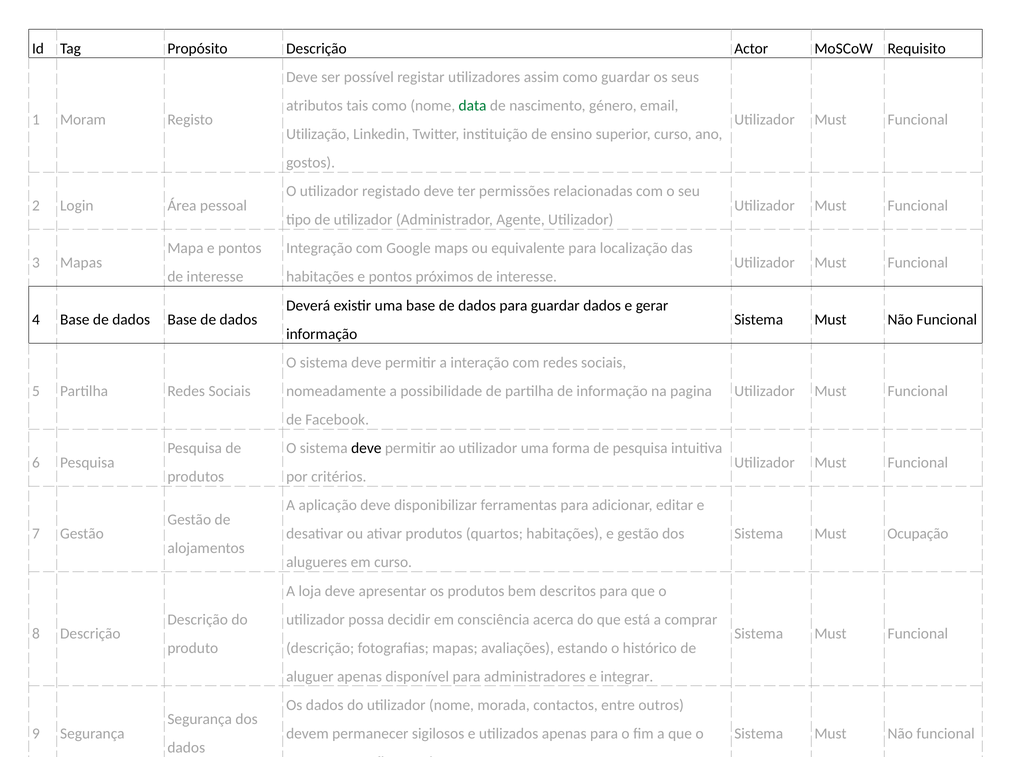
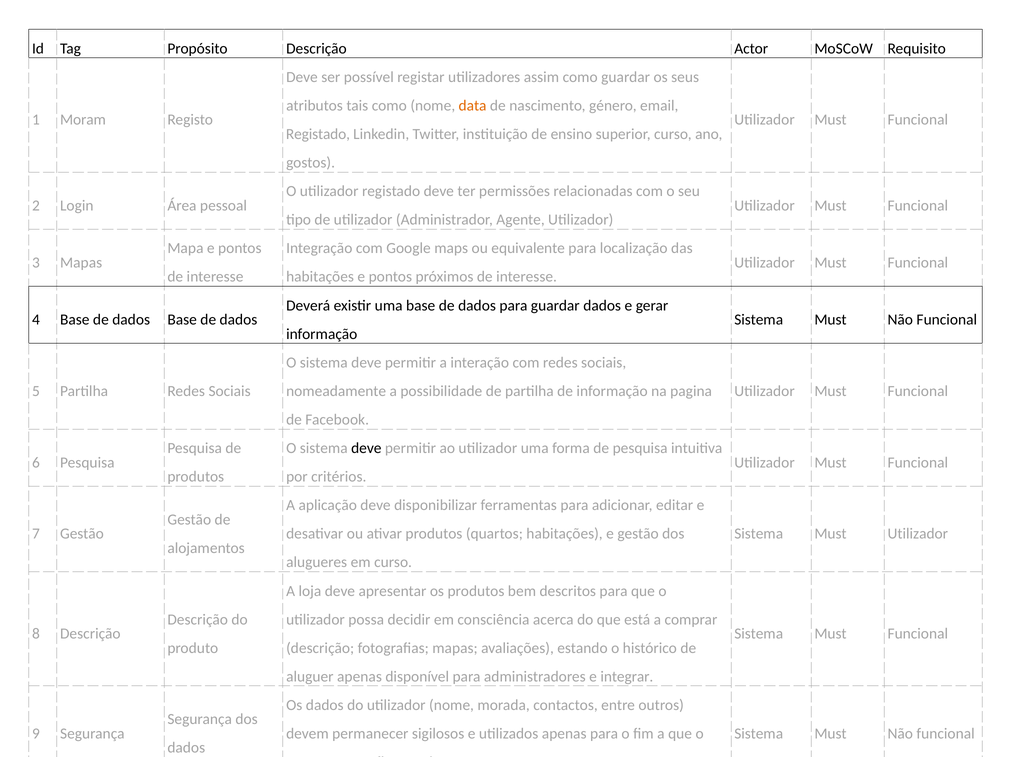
data colour: green -> orange (473, 106)
Utilização: Utilização -> Registado (318, 134)
Must Ocupação: Ocupação -> Utilizador (918, 534)
